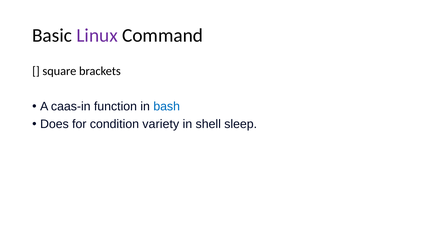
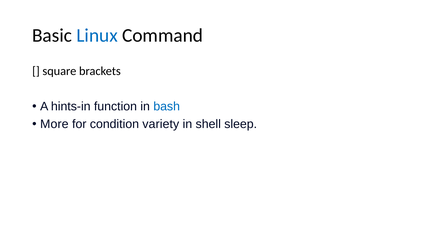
Linux colour: purple -> blue (97, 35)
caas-in: caas-in -> hints-in (71, 107)
Does: Does -> More (54, 124)
